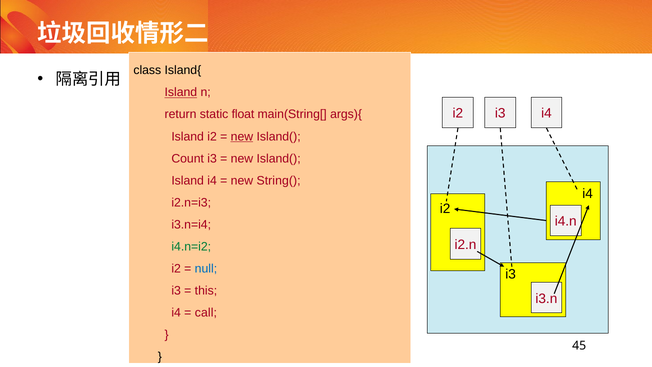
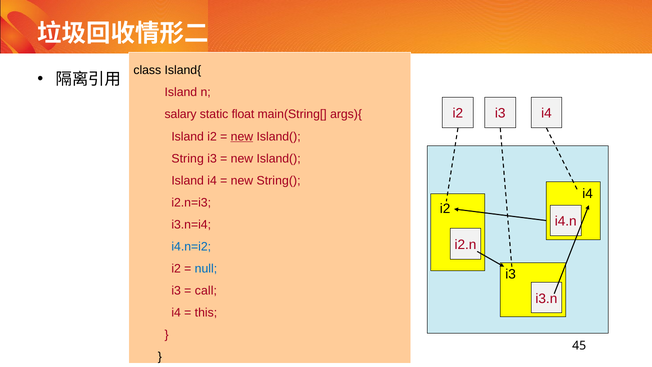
Island underline: present -> none (181, 92)
return: return -> salary (181, 114)
Count: Count -> String (188, 158)
i4.n=i2 colour: green -> blue (191, 246)
this: this -> call (206, 290)
call: call -> this (206, 312)
